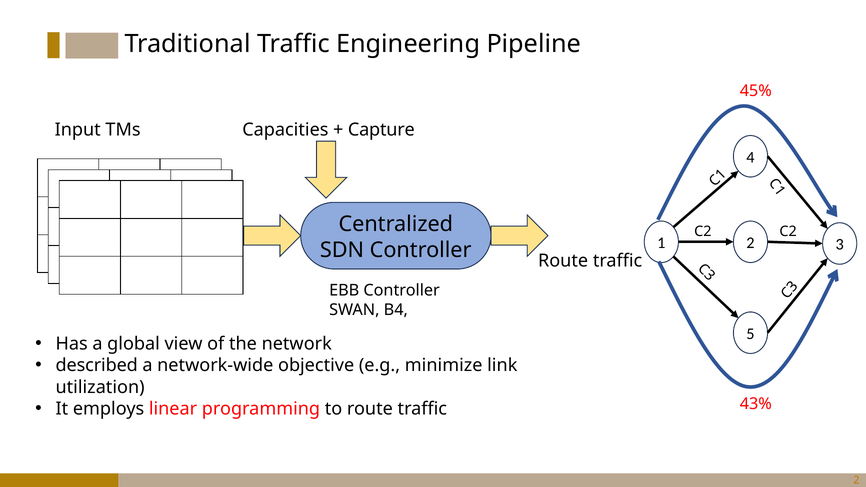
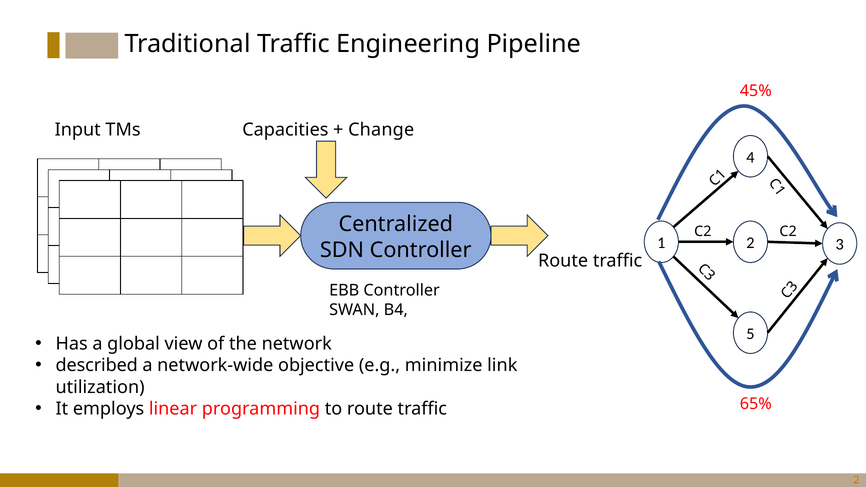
Capture: Capture -> Change (381, 130)
43%: 43% -> 65% (756, 404)
